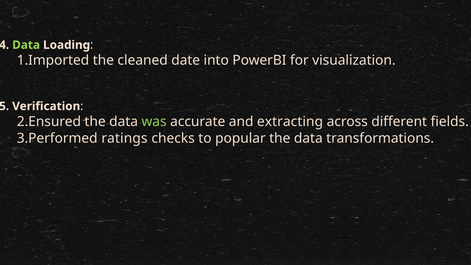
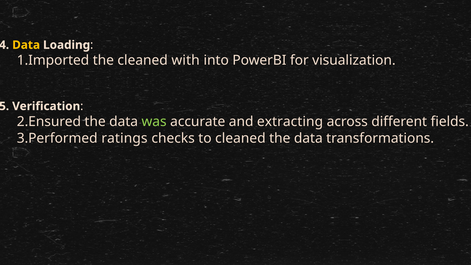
Data colour: light green -> yellow (26, 45)
date: date -> with (186, 60)
to popular: popular -> cleaned (240, 138)
